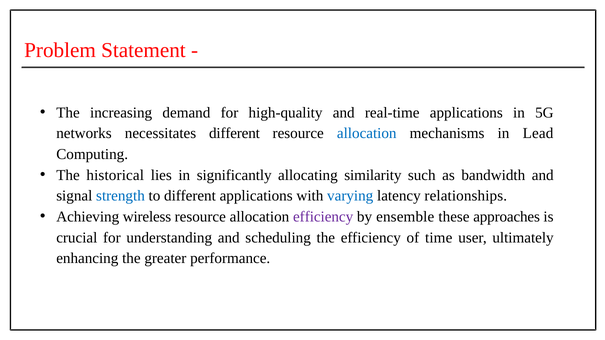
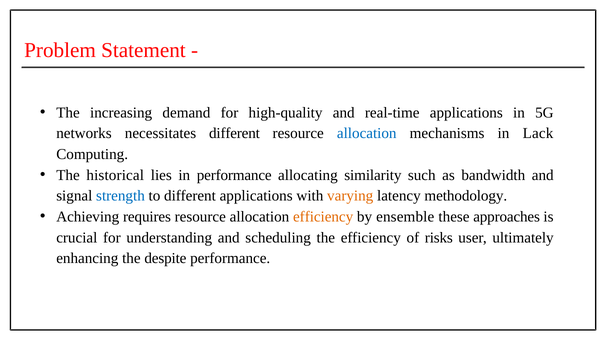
Lead: Lead -> Lack (538, 134)
in significantly: significantly -> performance (234, 175)
varying colour: blue -> orange (350, 196)
relationships: relationships -> methodology (466, 196)
wireless: wireless -> requires (147, 217)
efficiency colour: purple -> orange (323, 217)
time: time -> risks (439, 238)
greater: greater -> despite (165, 259)
